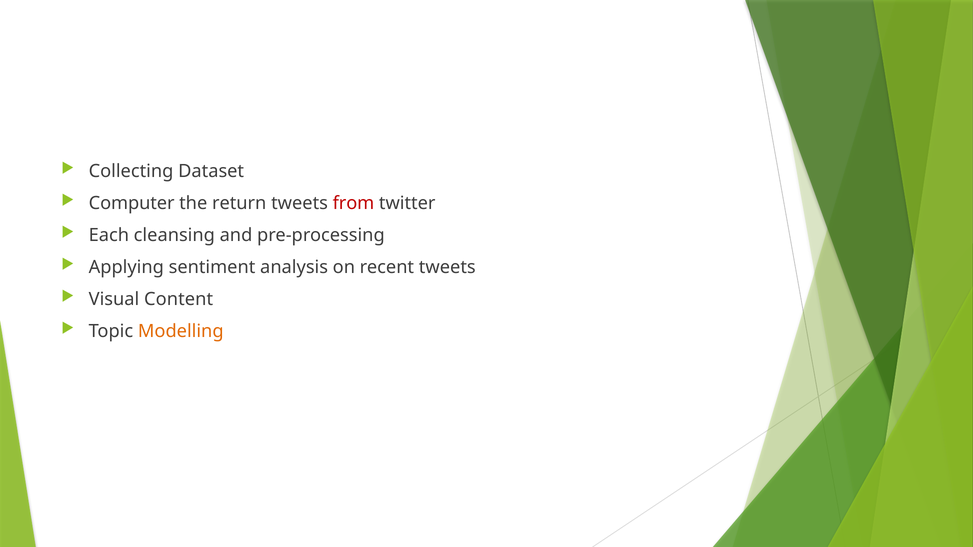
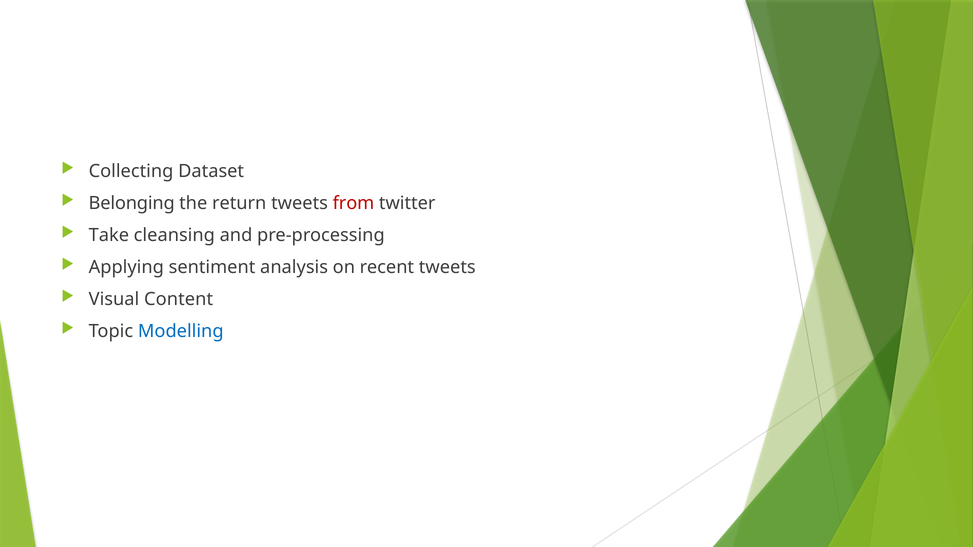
Computer: Computer -> Belonging (132, 203)
Each: Each -> Take (109, 235)
Modelling colour: orange -> blue (181, 331)
